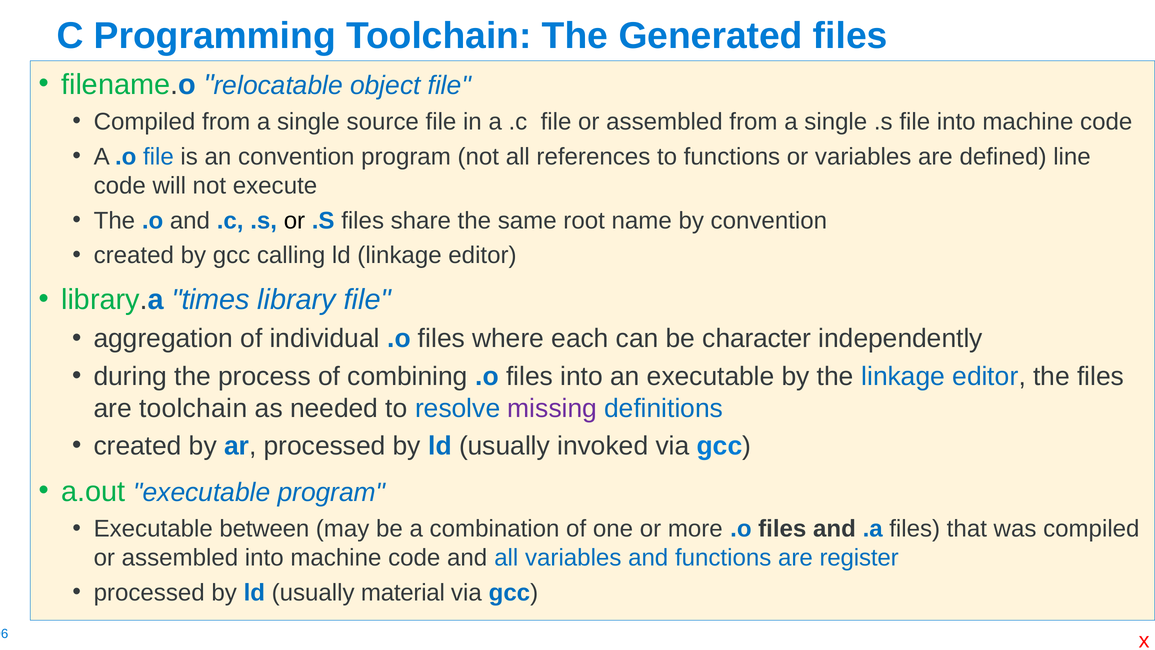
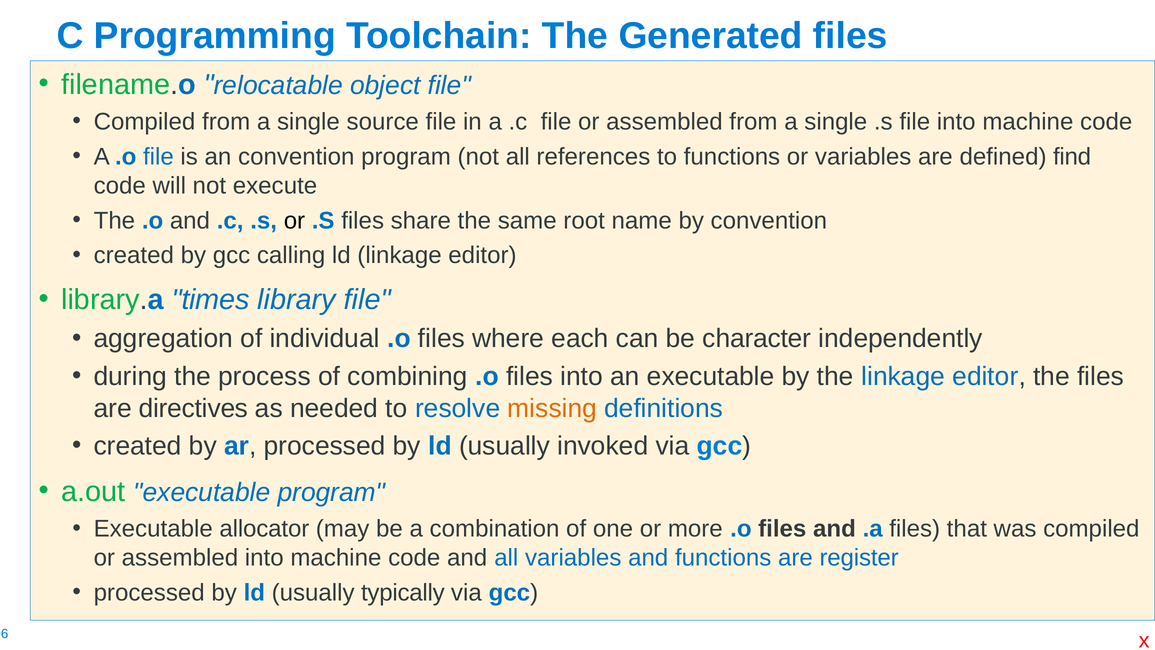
line: line -> find (1072, 157)
are toolchain: toolchain -> directives (194, 408)
missing colour: purple -> orange (552, 408)
between: between -> allocator (264, 529)
material: material -> typically (403, 592)
